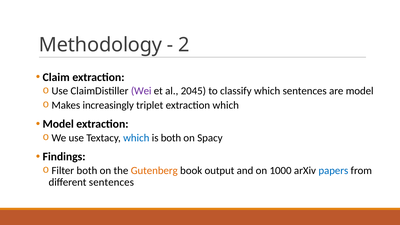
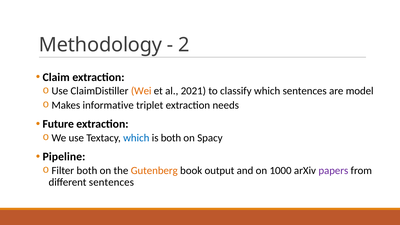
Wei colour: purple -> orange (141, 91)
2045: 2045 -> 2021 (193, 91)
increasingly: increasingly -> informative (108, 105)
extraction which: which -> needs (226, 105)
Model: Model -> Future (58, 124)
Findings: Findings -> Pipeline (64, 157)
papers colour: blue -> purple (333, 171)
